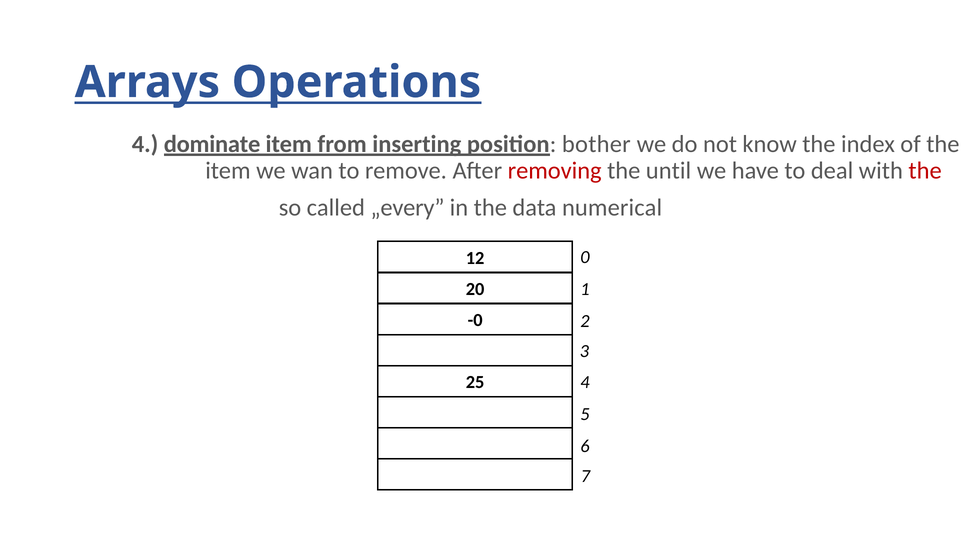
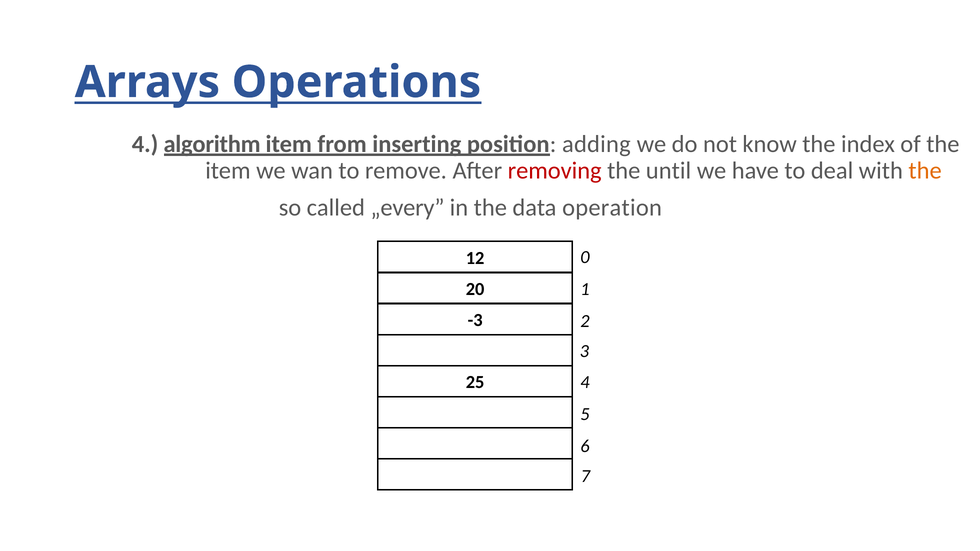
dominate: dominate -> algorithm (212, 144)
bother: bother -> adding (596, 144)
the colour: red -> orange (925, 171)
numerical: numerical -> operation (612, 208)
-0: -0 -> -3 (475, 320)
